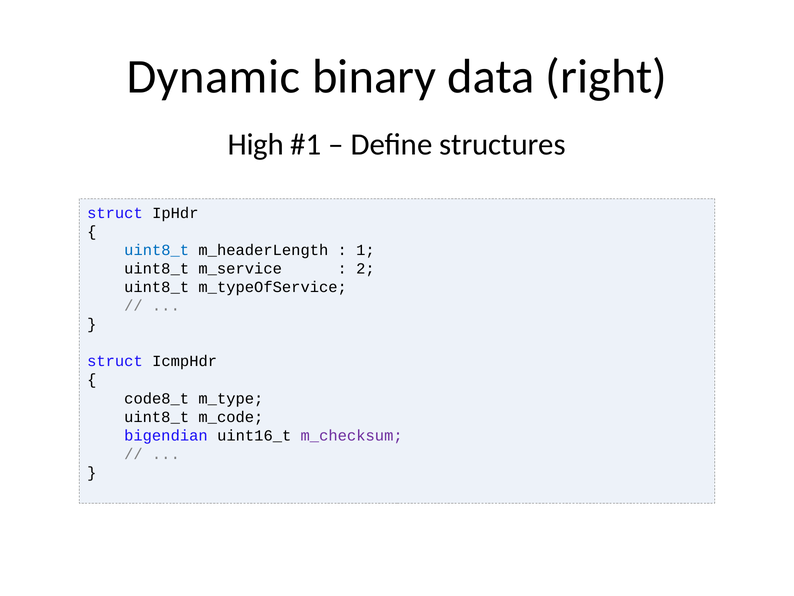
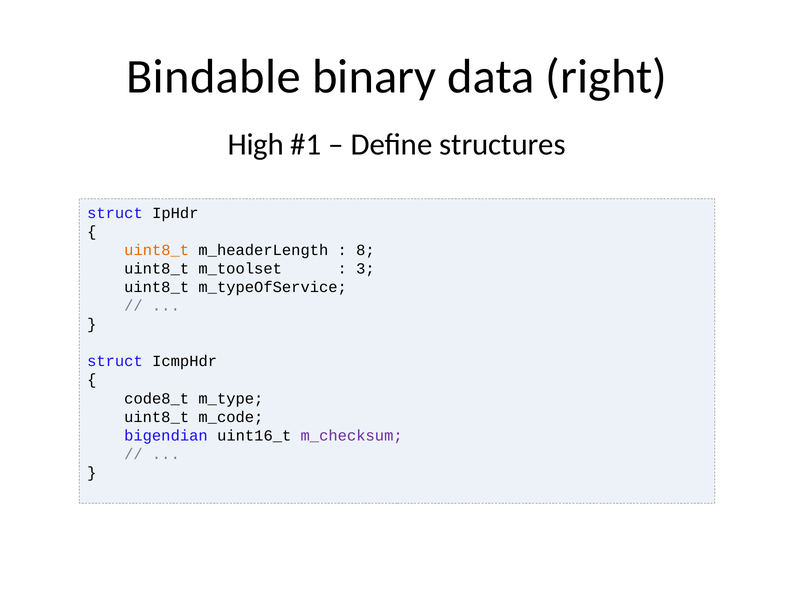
Dynamic: Dynamic -> Bindable (213, 77)
uint8_t colour: blue -> orange (157, 250)
1: 1 -> 8 (365, 250)
m_service: m_service -> m_toolset (240, 268)
2: 2 -> 3 (365, 268)
